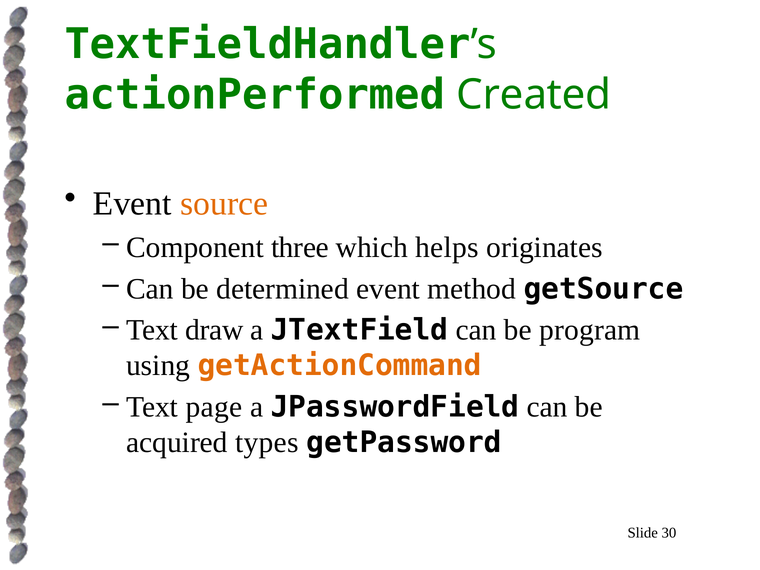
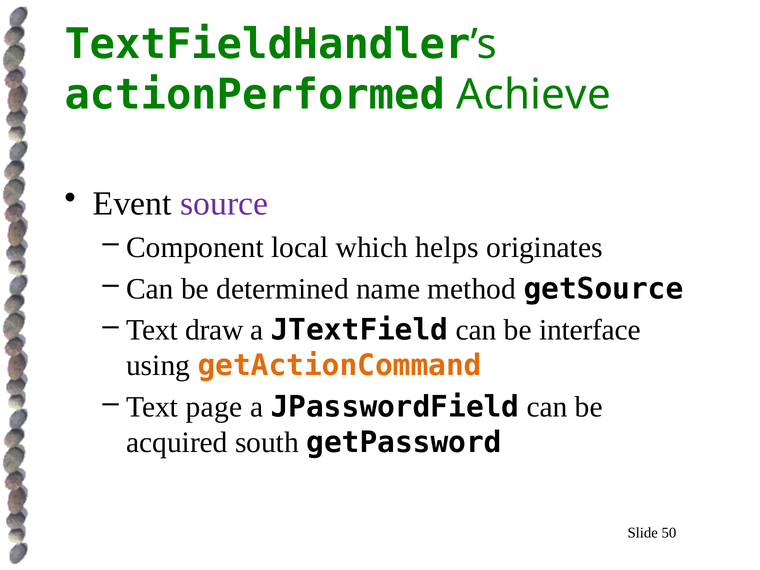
Created: Created -> Achieve (534, 95)
source colour: orange -> purple (224, 204)
three: three -> local (300, 247)
determined event: event -> name (388, 289)
program: program -> interface (590, 330)
types: types -> south (267, 443)
30: 30 -> 50 (669, 533)
